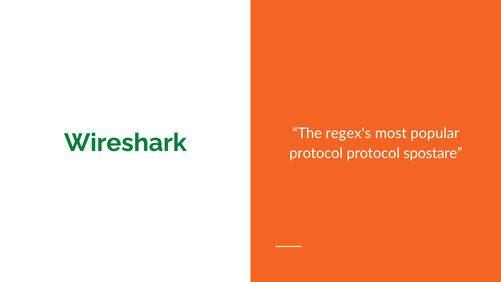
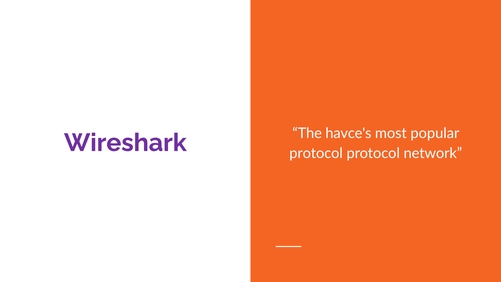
Wireshark colour: green -> purple (125, 143)
regex's: regex's -> havce's (348, 133)
spostare: spostare -> network (433, 153)
